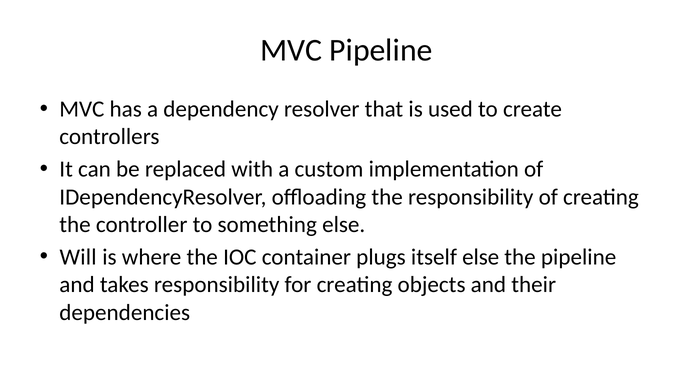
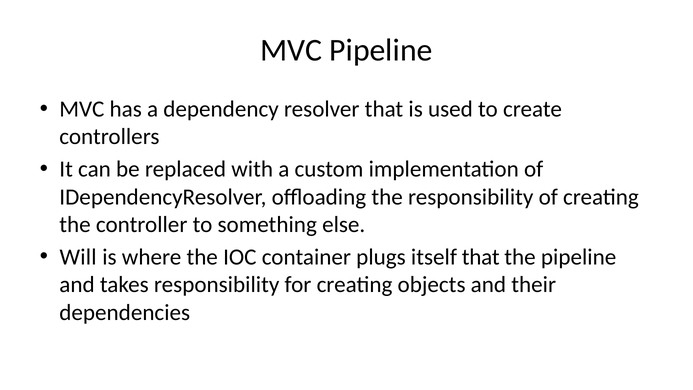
itself else: else -> that (481, 257)
